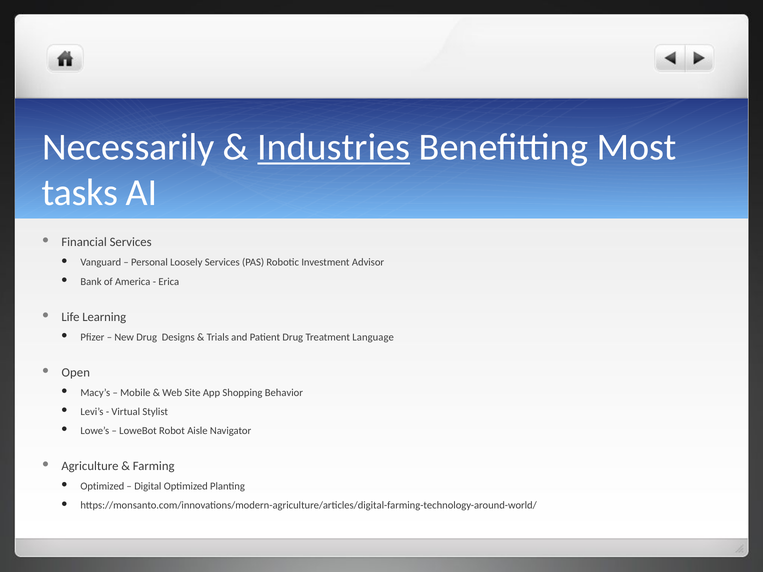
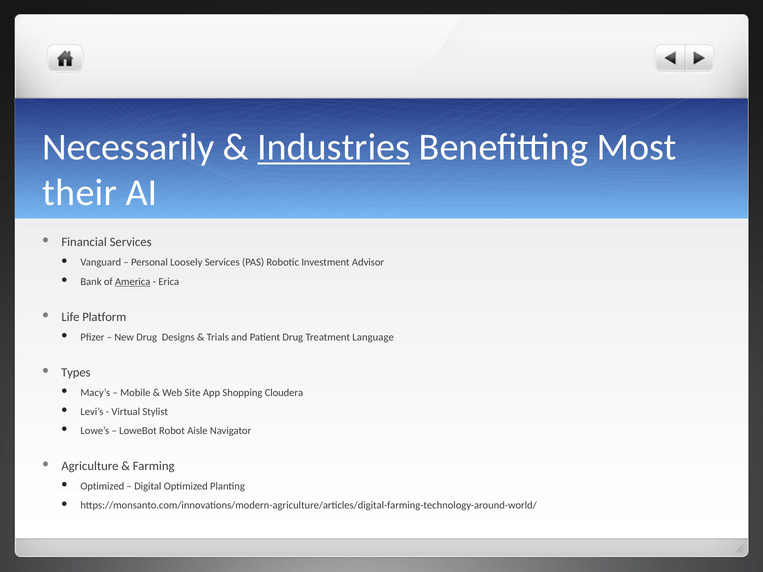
tasks: tasks -> their (80, 193)
America underline: none -> present (133, 282)
Learning: Learning -> Platform (104, 317)
Open: Open -> Types (76, 373)
Behavior: Behavior -> Cloudera (284, 393)
